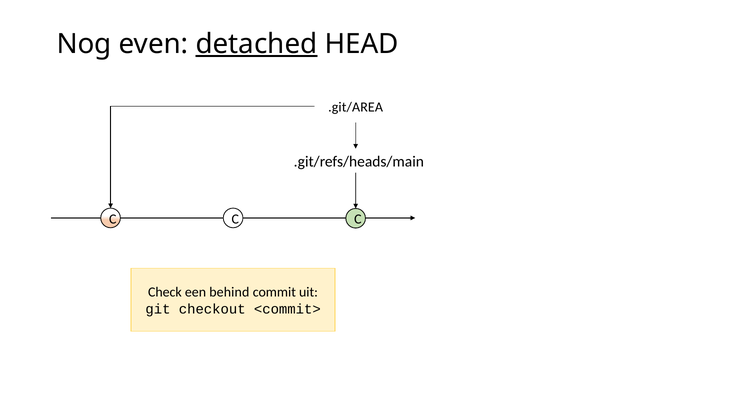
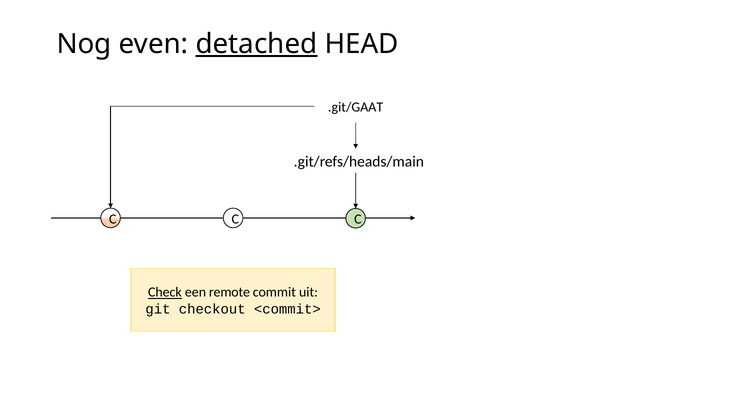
.git/AREA: .git/AREA -> .git/GAAT (356, 107)
Check underline: none -> present (165, 292)
behind: behind -> remote (229, 292)
